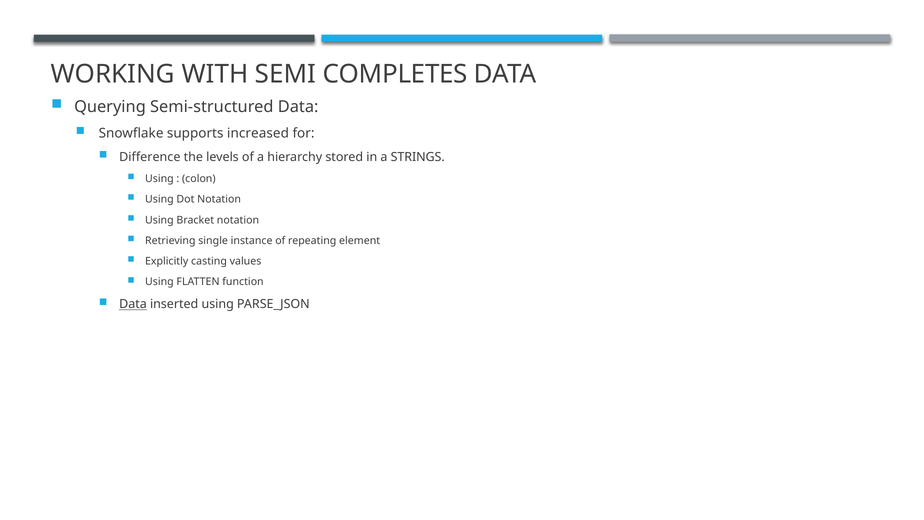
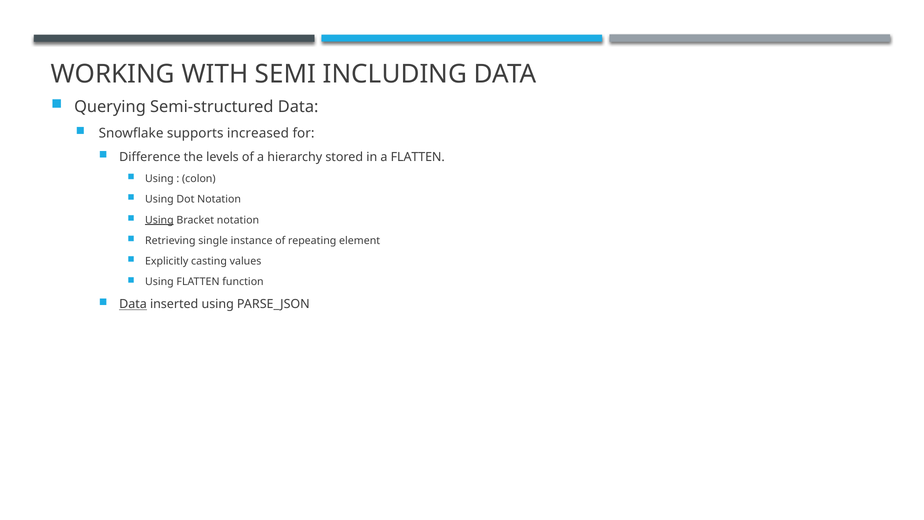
COMPLETES: COMPLETES -> INCLUDING (395, 74)
a STRINGS: STRINGS -> FLATTEN (418, 157)
Using underline: none -> present (159, 220)
